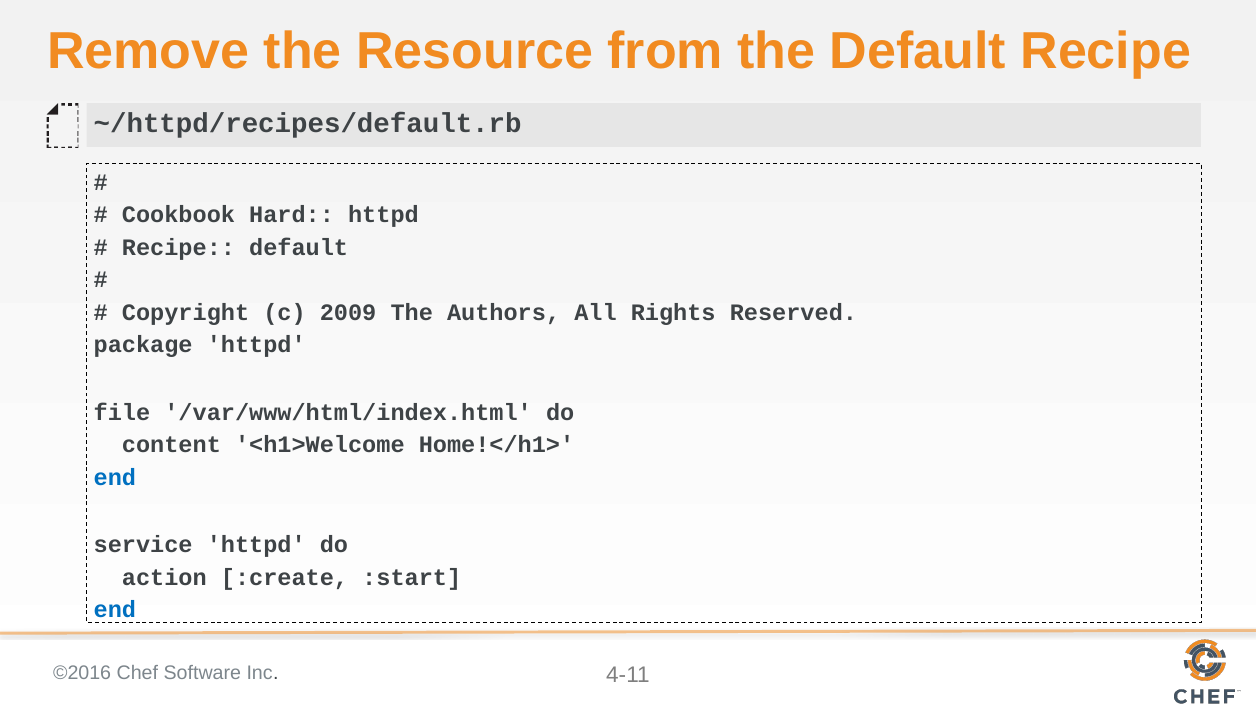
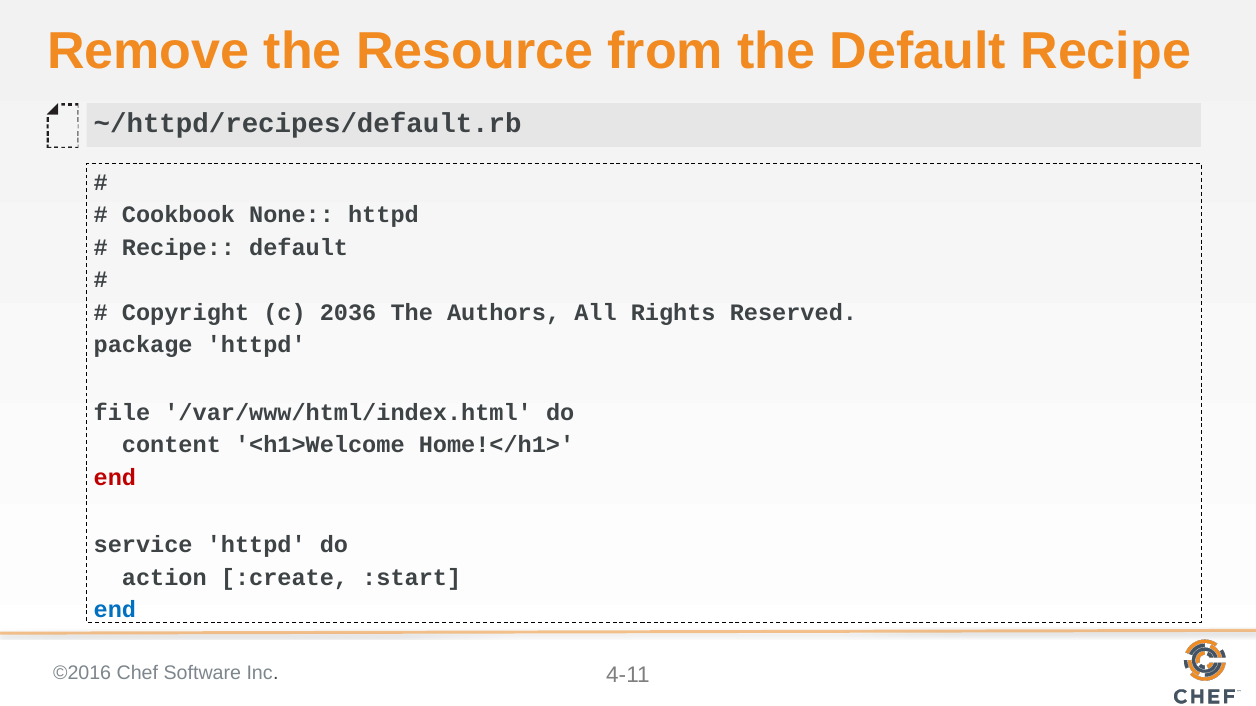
Hard: Hard -> None (292, 215)
2009: 2009 -> 2036 (348, 312)
end colour: blue -> red (115, 478)
